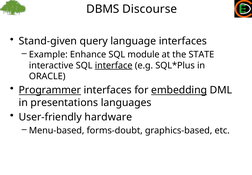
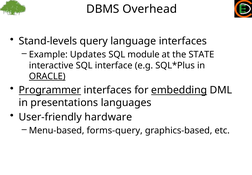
Discourse: Discourse -> Overhead (150, 9)
Stand-given: Stand-given -> Stand-levels (48, 41)
Enhance: Enhance -> Updates (88, 54)
interface underline: present -> none (114, 65)
ORACLE underline: none -> present (47, 76)
forms-doubt: forms-doubt -> forms-query (115, 130)
